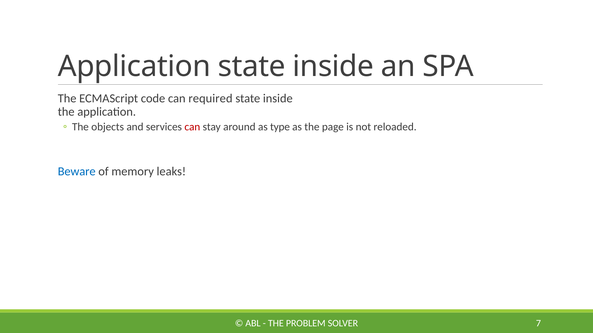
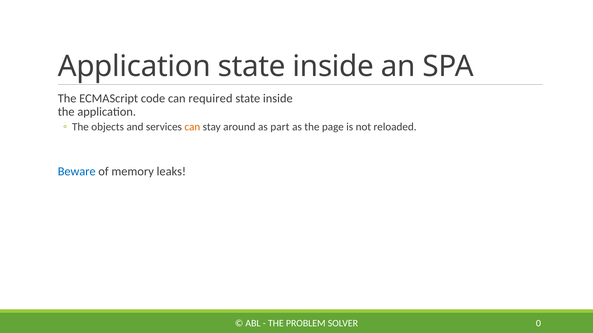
can colour: red -> orange (192, 127)
type: type -> part (280, 127)
7: 7 -> 0 (538, 324)
